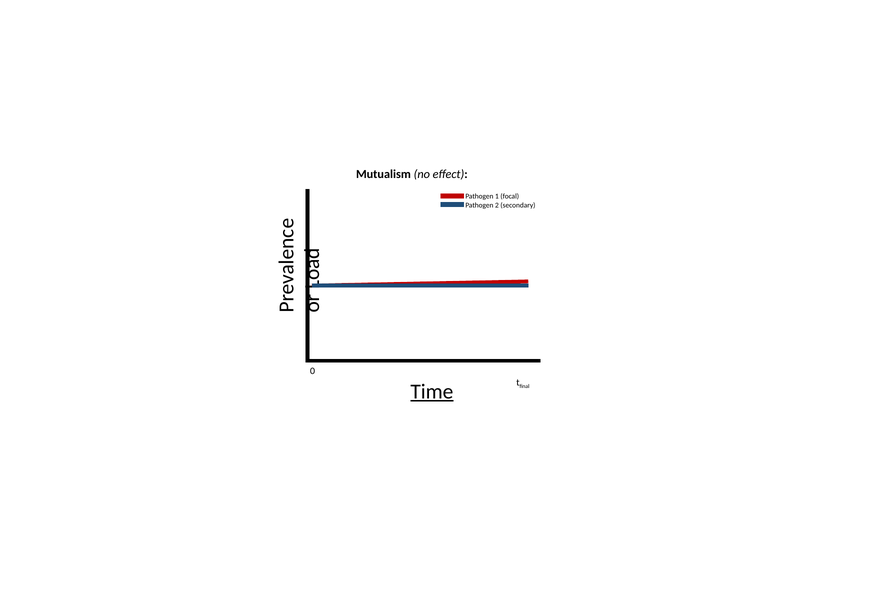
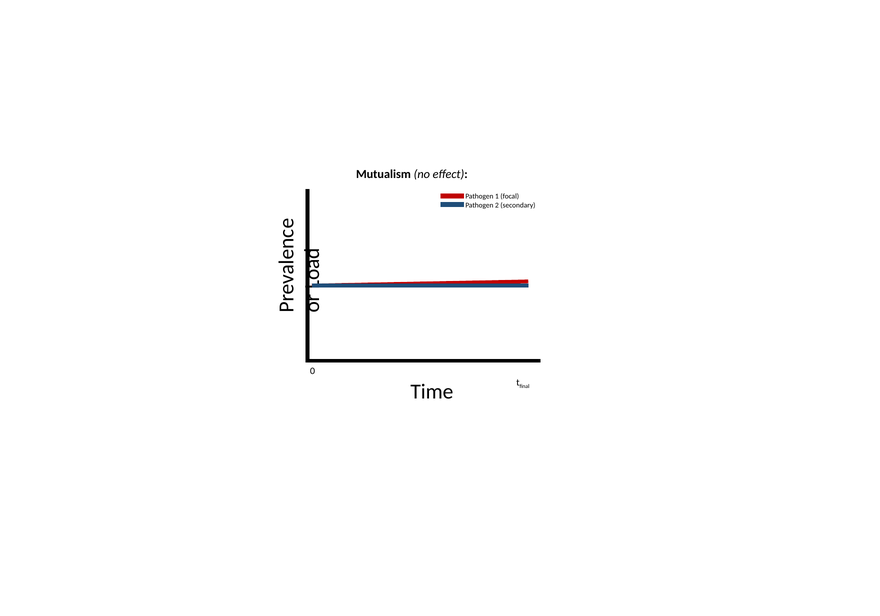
Time underline: present -> none (432, 392)
